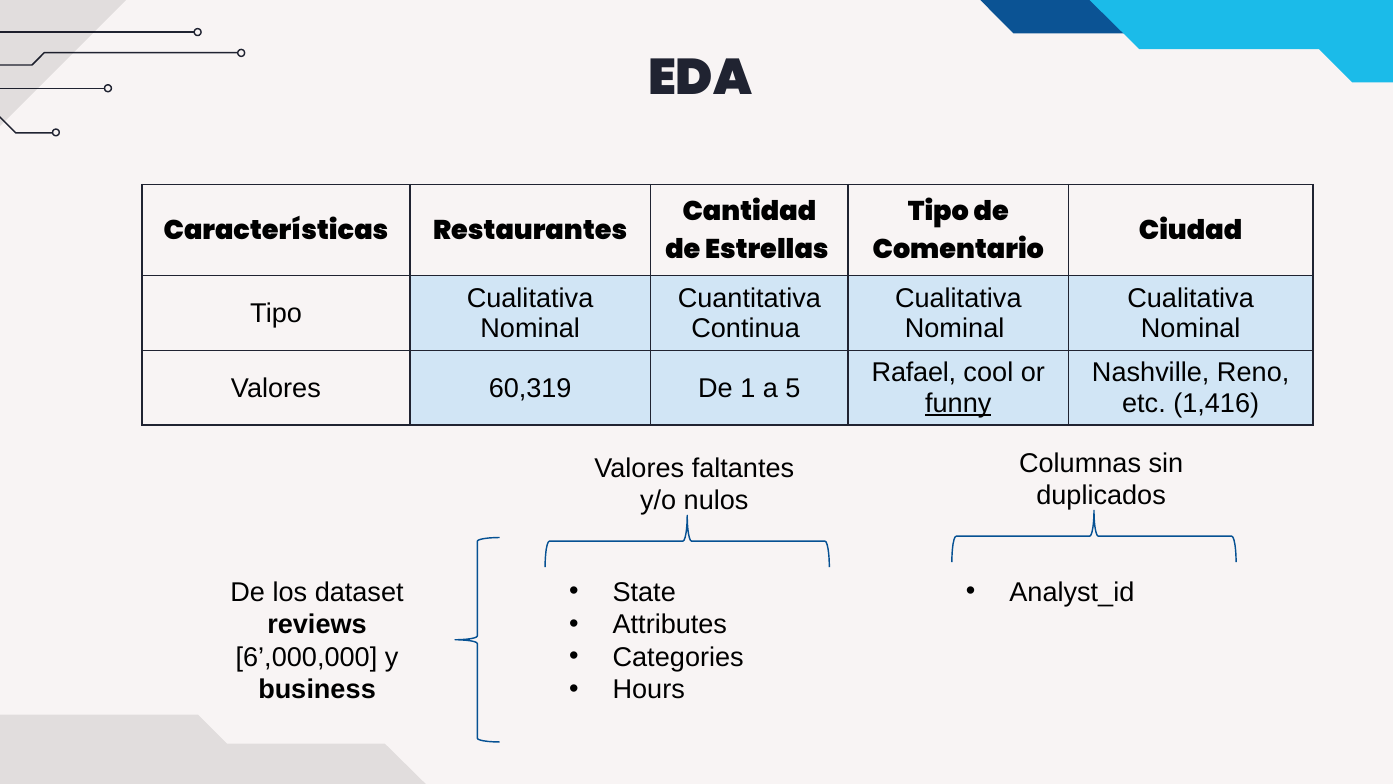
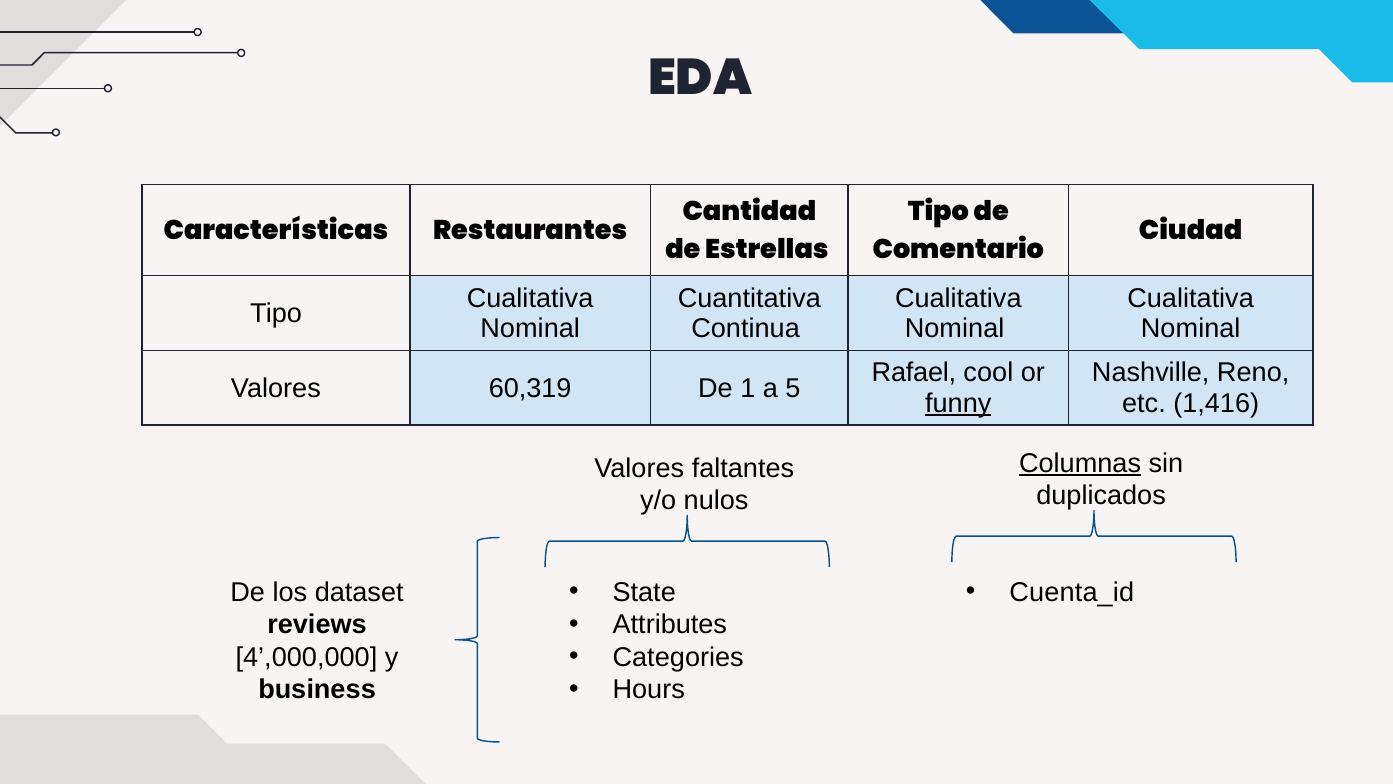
Columnas underline: none -> present (1080, 463)
Analyst_id: Analyst_id -> Cuenta_id (1072, 592)
6’,000,000: 6’,000,000 -> 4’,000,000 (306, 657)
